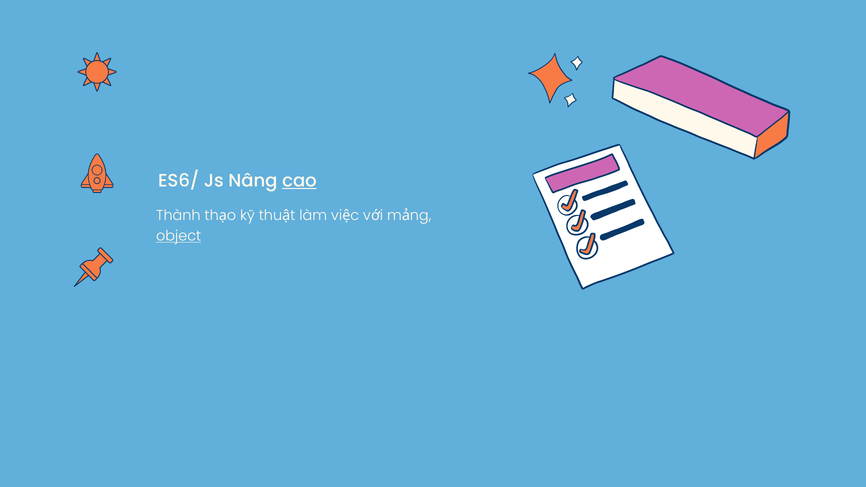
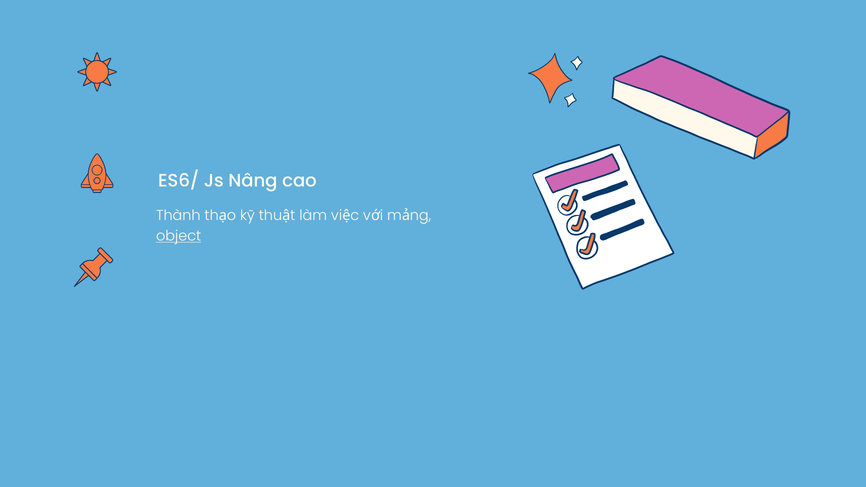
cao underline: present -> none (299, 181)
